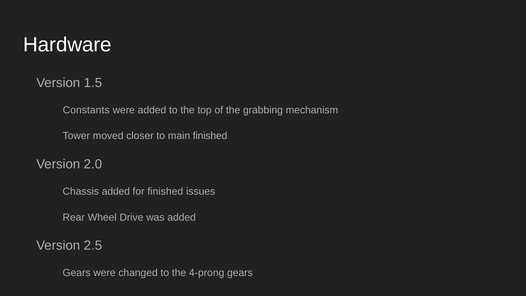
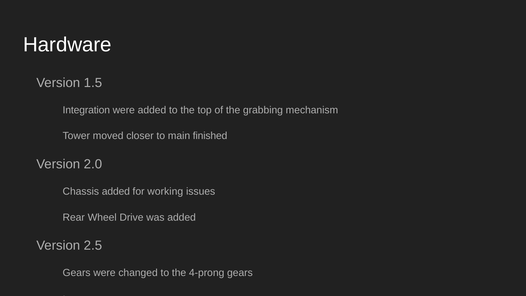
Constants: Constants -> Integration (86, 110)
for finished: finished -> working (165, 191)
